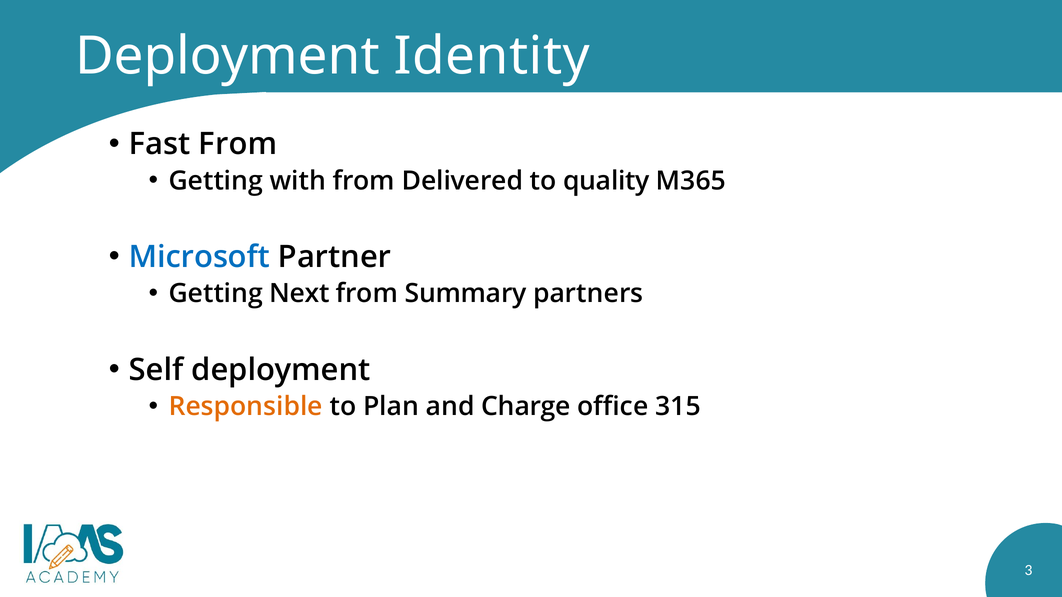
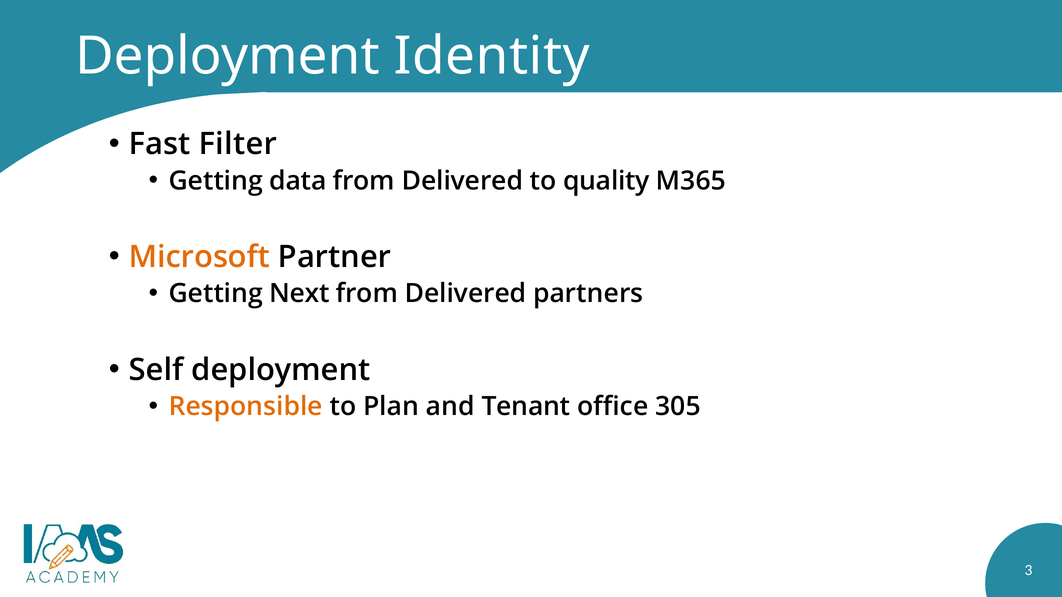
Fast From: From -> Filter (238, 144)
with: with -> data (298, 181)
Microsoft colour: blue -> orange (199, 257)
Summary: Summary -> Delivered (466, 294)
Charge: Charge -> Tenant (526, 407)
315: 315 -> 305 (678, 407)
